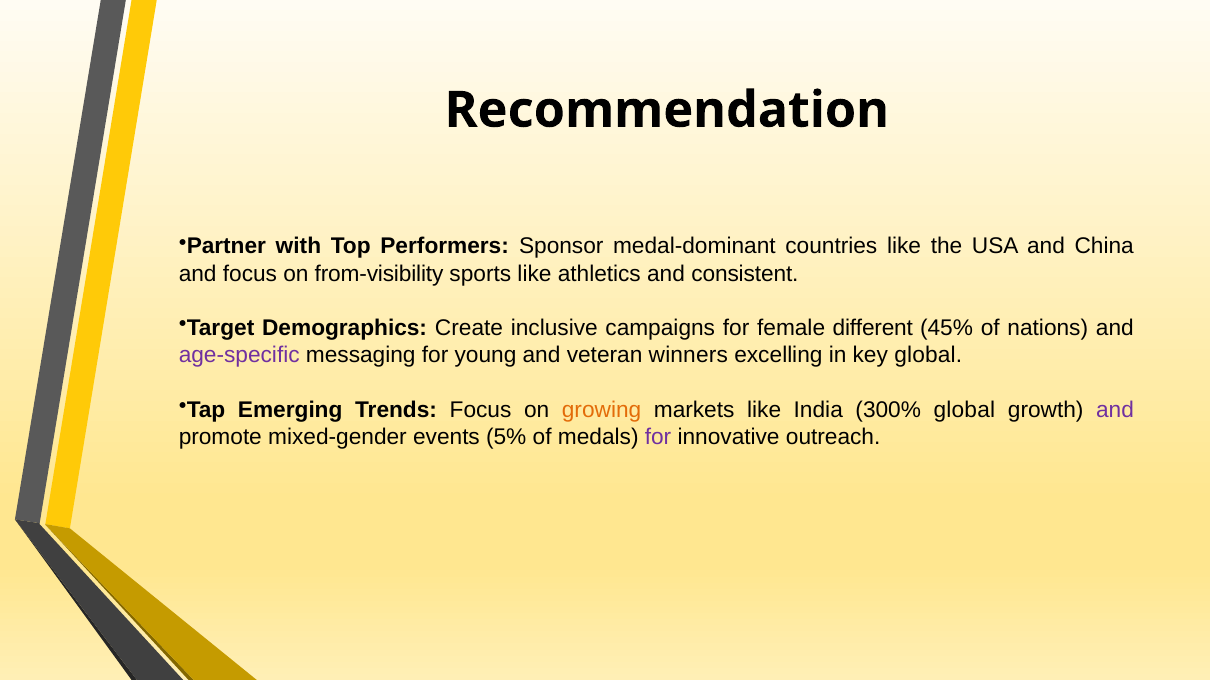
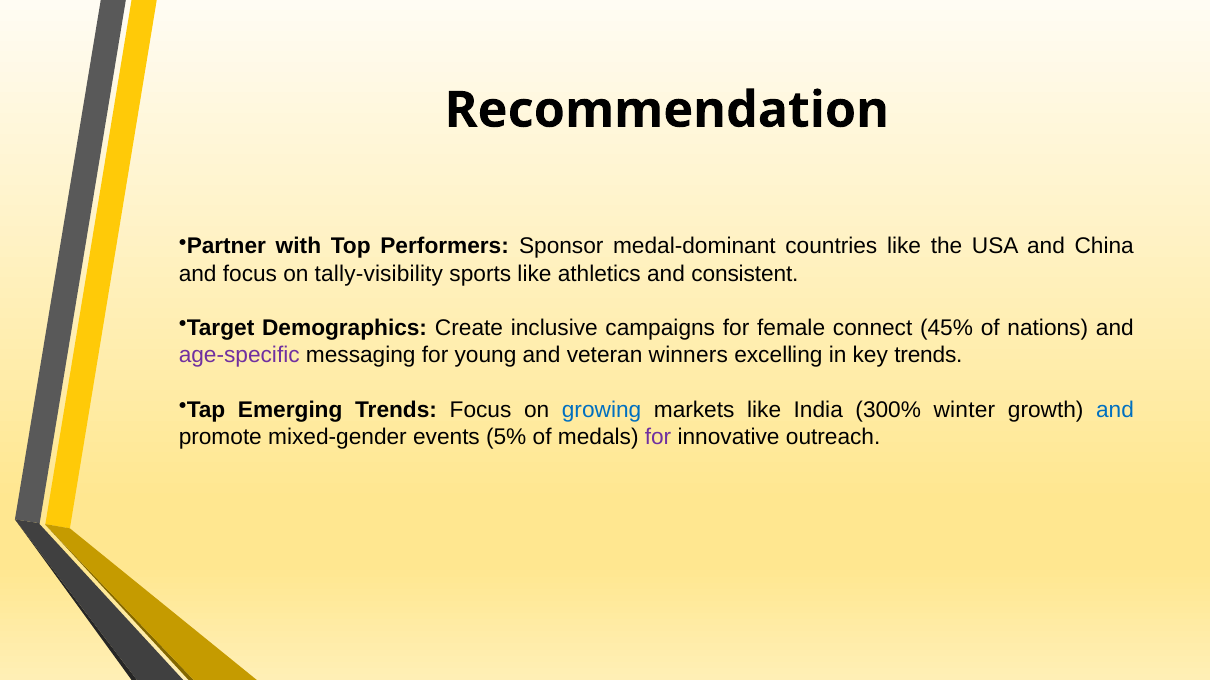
from-visibility: from-visibility -> tally-visibility (379, 274)
different: different -> connect (873, 328)
key global: global -> trends (928, 355)
growing colour: orange -> blue (602, 410)
300% global: global -> winter (964, 410)
and colour: purple -> blue (1115, 410)
